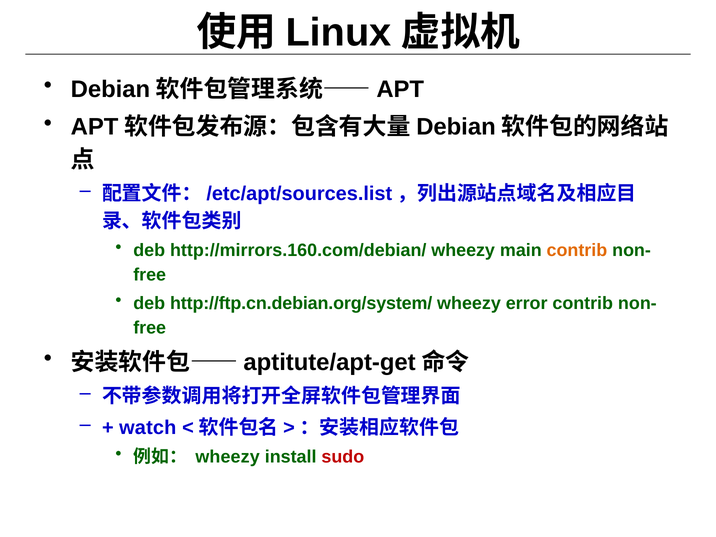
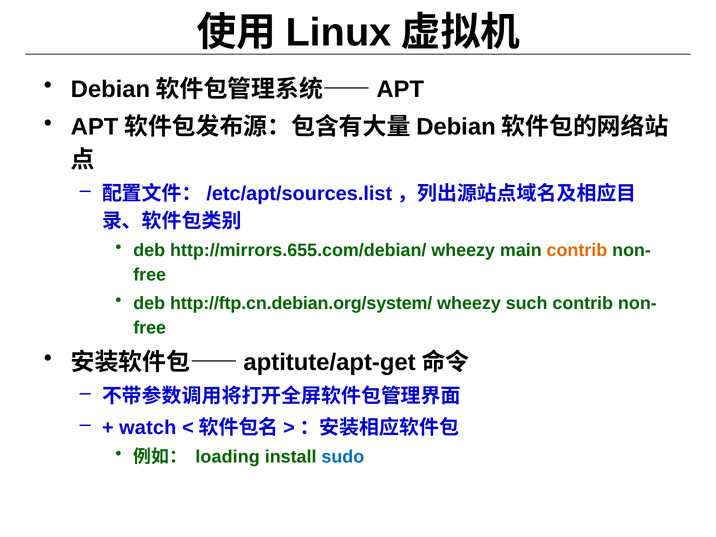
http://mirrors.160.com/debian/: http://mirrors.160.com/debian/ -> http://mirrors.655.com/debian/ (298, 250)
error: error -> such (527, 303)
wheezy: wheezy -> loading (228, 457)
sudo colour: red -> blue (343, 457)
